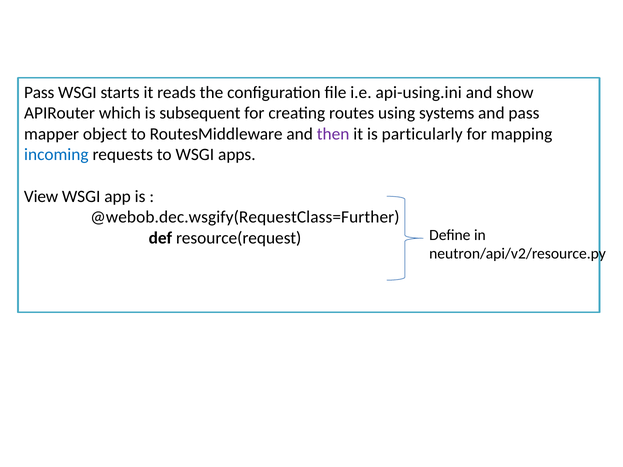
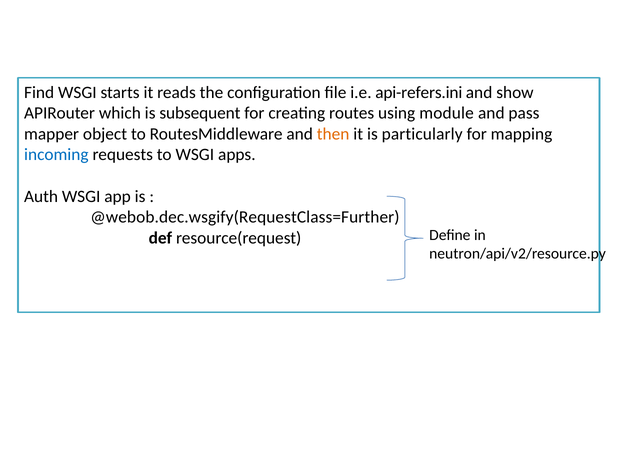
Pass: Pass -> Find (39, 93)
api-using.ini: api-using.ini -> api-refers.ini (419, 93)
systems: systems -> module (447, 113)
then colour: purple -> orange (333, 134)
View: View -> Auth (41, 196)
